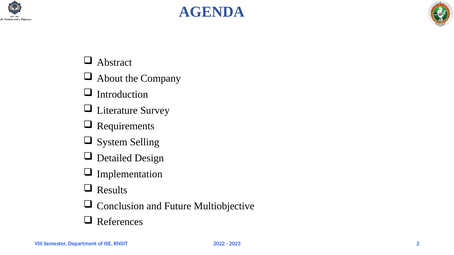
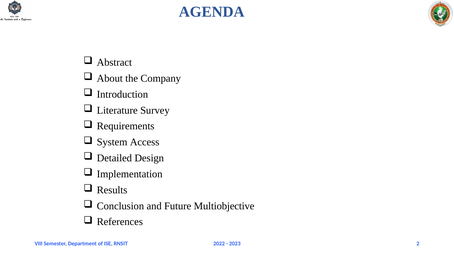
Selling: Selling -> Access (145, 142)
